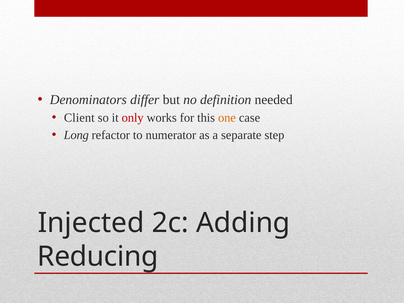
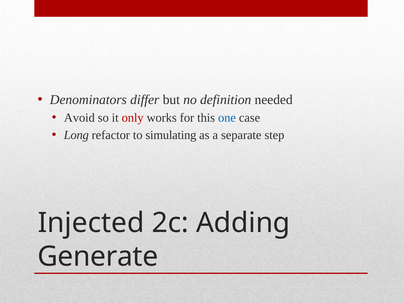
Client: Client -> Avoid (79, 118)
one colour: orange -> blue (227, 118)
numerator: numerator -> simulating (171, 135)
Reducing: Reducing -> Generate (98, 256)
